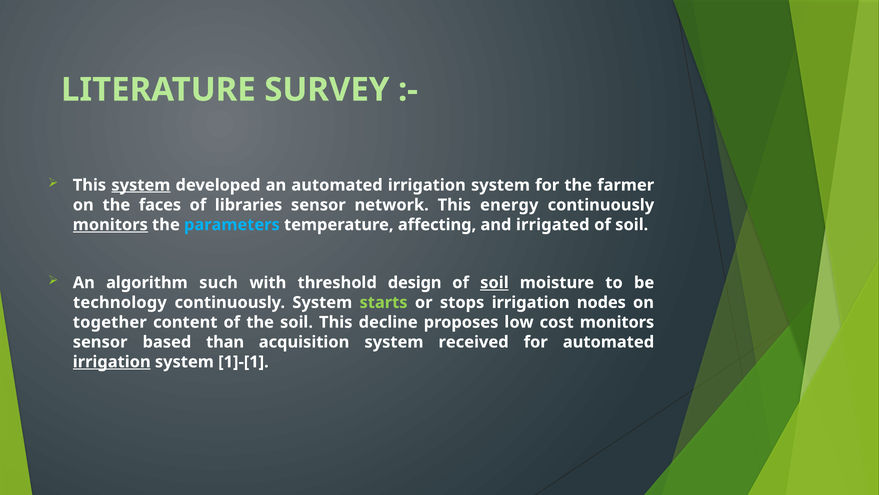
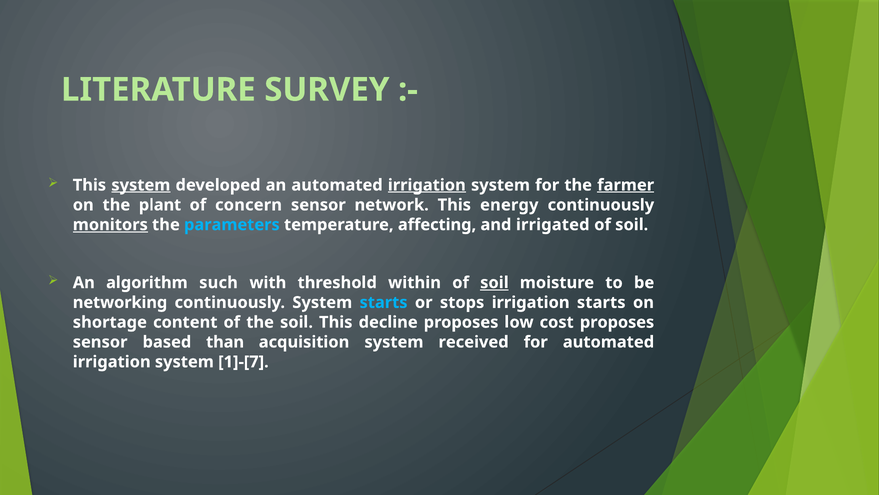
irrigation underline: none -> present (427, 185)
farmer underline: none -> present (626, 185)
faces: faces -> plant (160, 205)
libraries: libraries -> concern (249, 205)
design: design -> within (415, 282)
technology: technology -> networking (120, 302)
starts colour: light green -> light blue (384, 302)
irrigation nodes: nodes -> starts (601, 302)
together: together -> shortage (110, 322)
cost monitors: monitors -> proposes (617, 322)
irrigation underline: present -> none (112, 361)
1]-[1: 1]-[1 -> 1]-[7 (243, 361)
